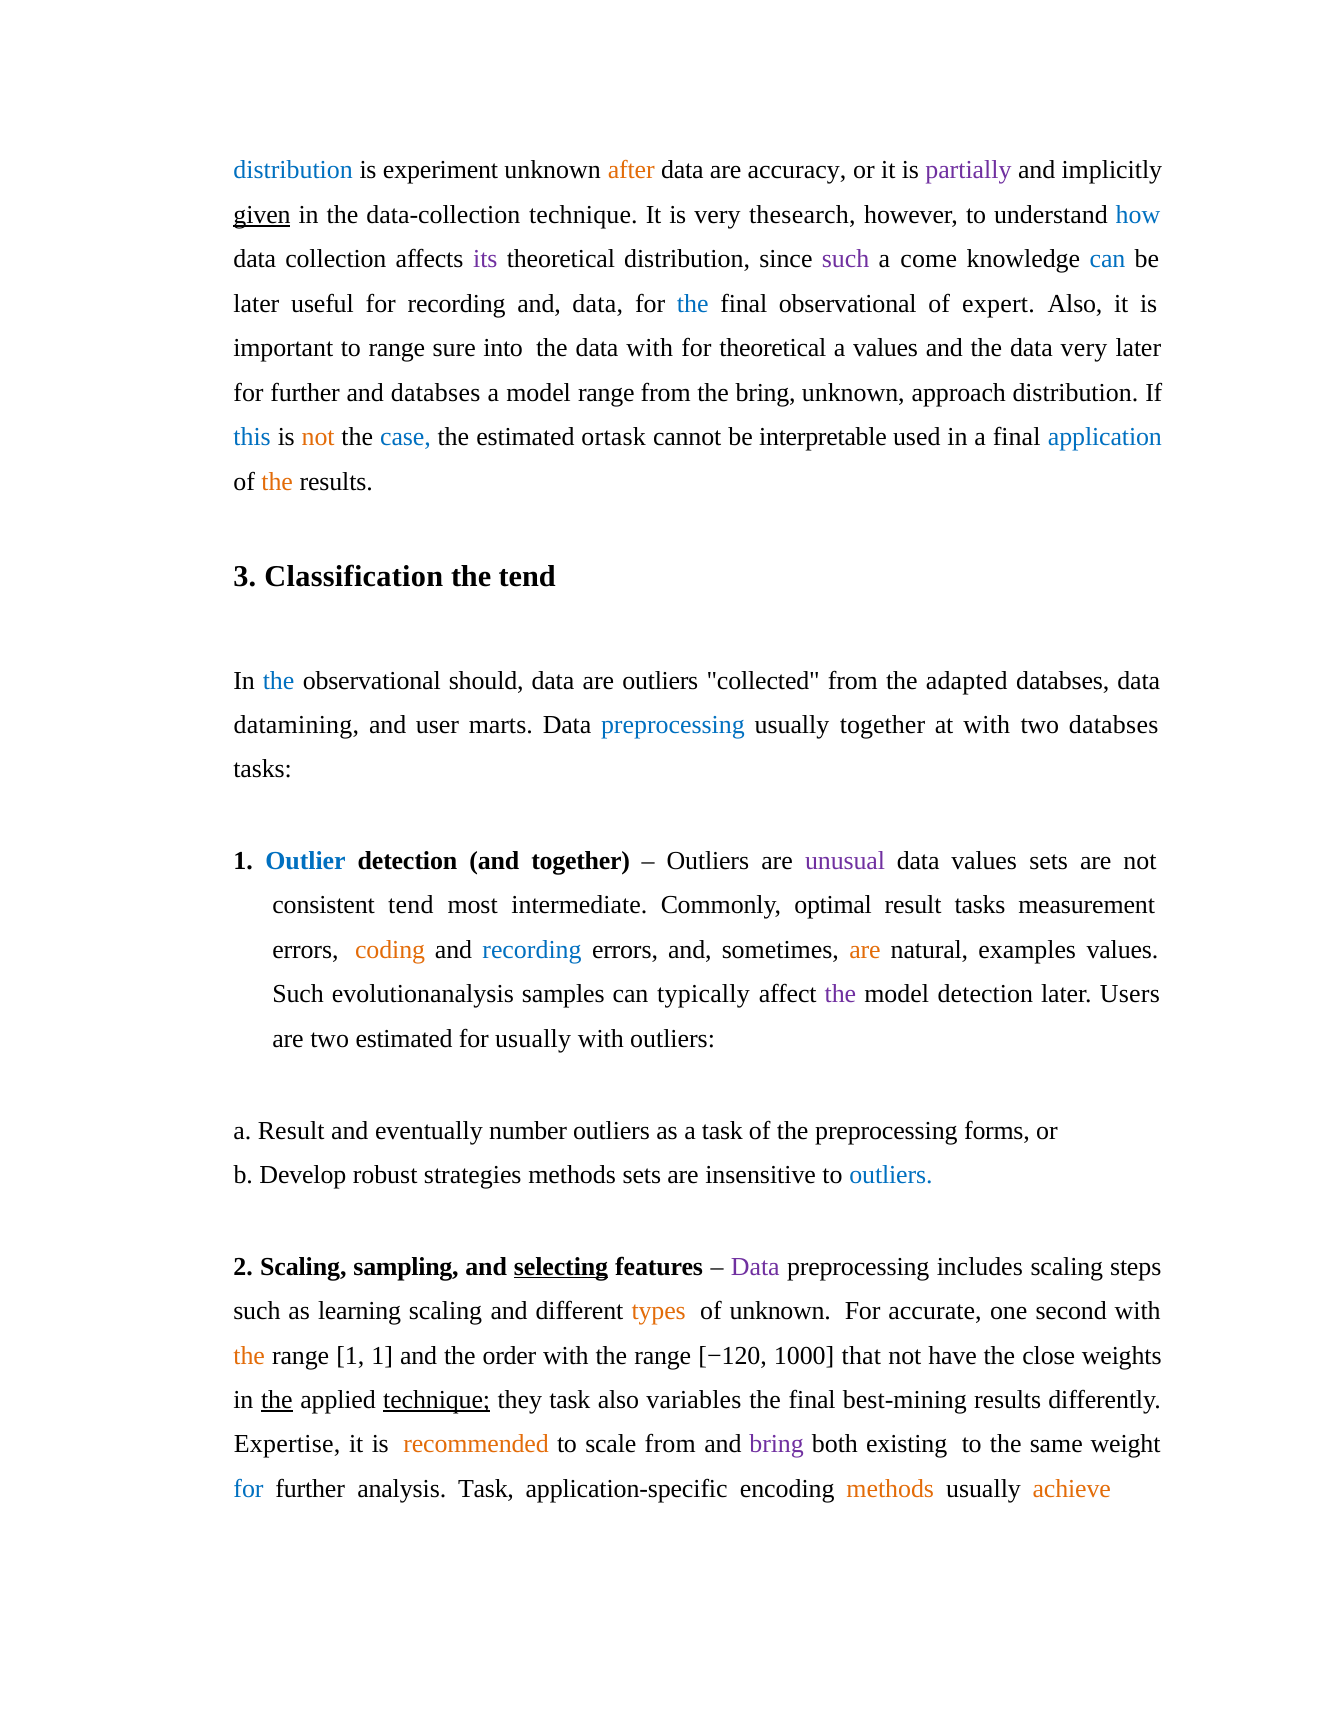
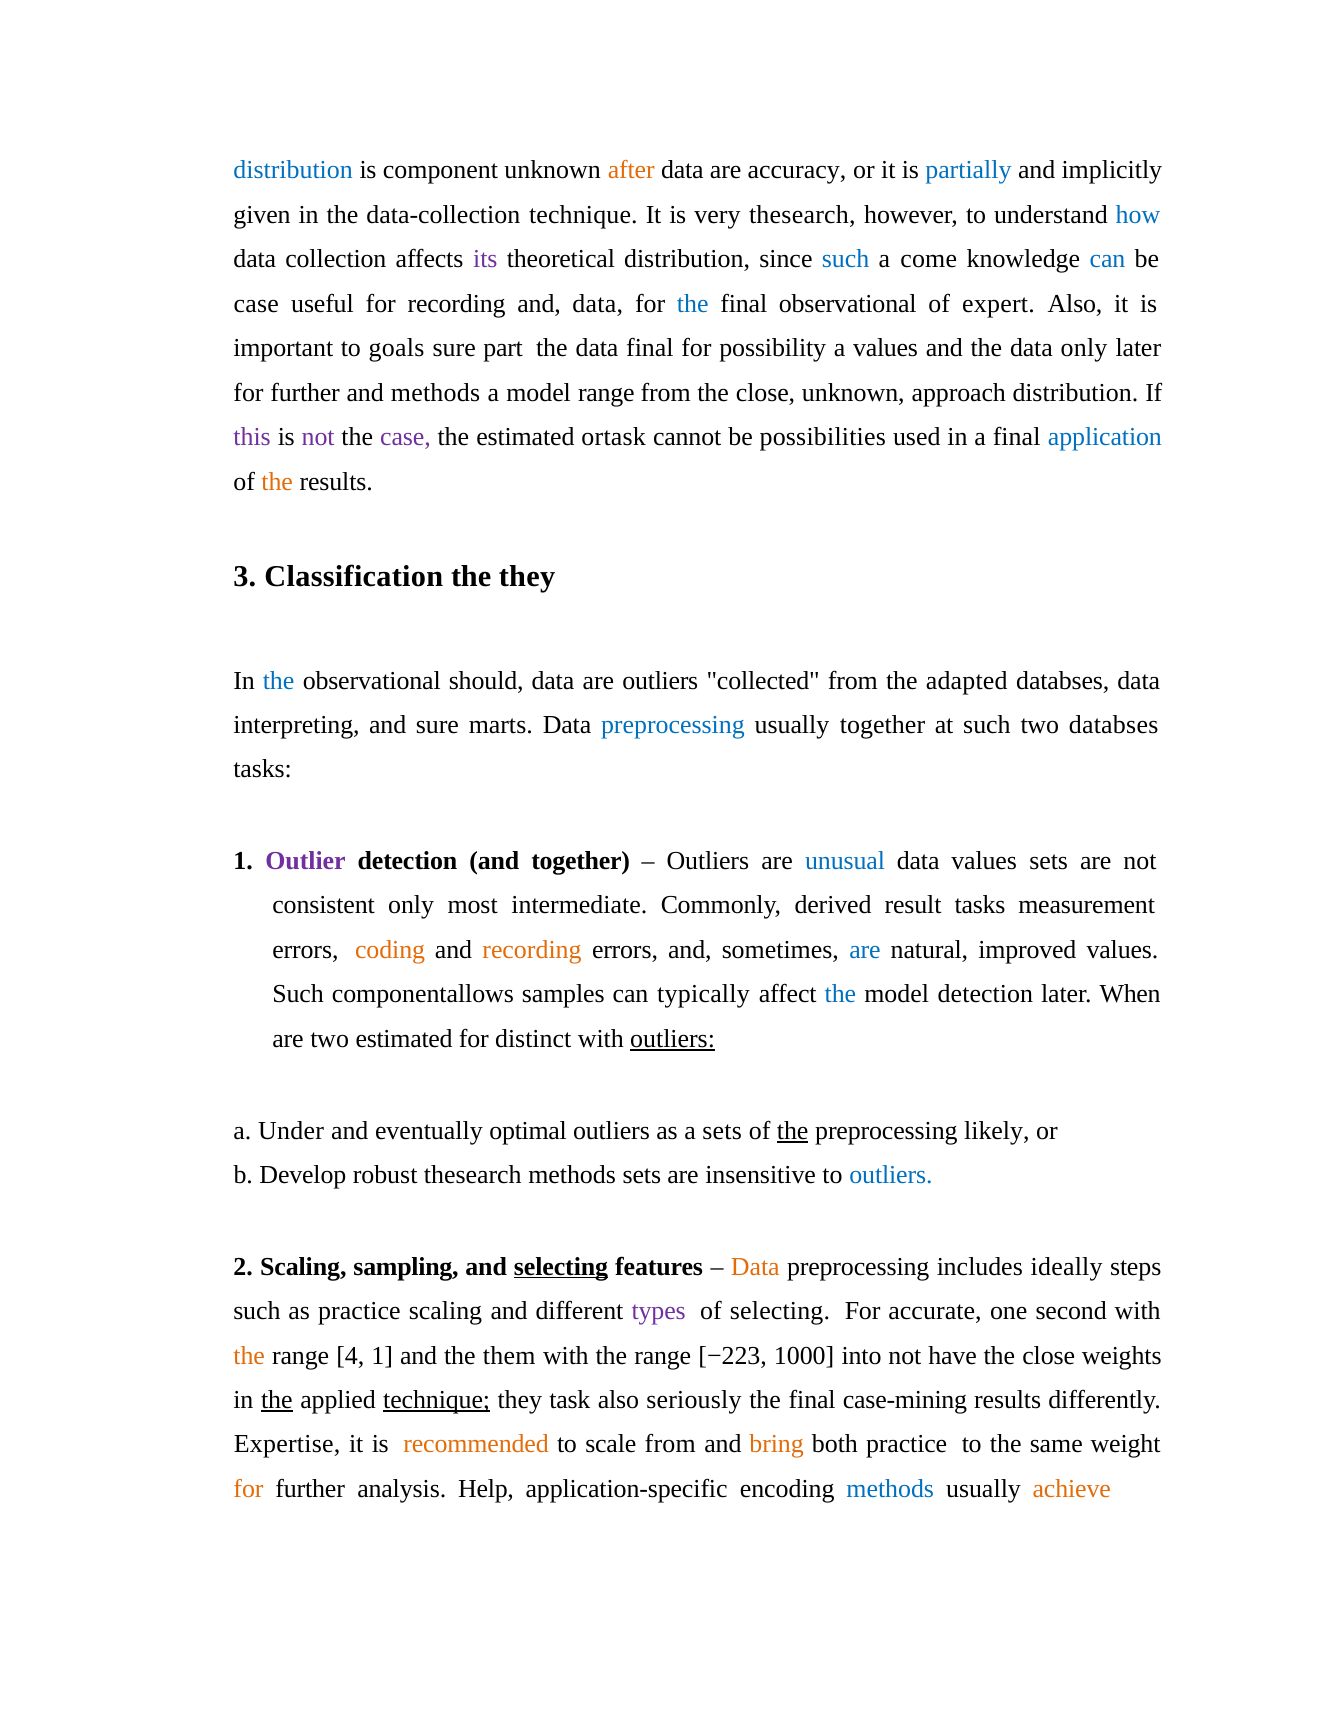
experiment: experiment -> component (440, 170)
partially colour: purple -> blue (968, 170)
given underline: present -> none (262, 215)
such colour: purple -> blue (846, 259)
later: later -> case (256, 304)
to range: range -> goals (397, 348)
into: into -> part (503, 348)
data with: with -> final (650, 348)
for theoretical: theoretical -> possibility (773, 348)
data very: very -> only (1084, 348)
and databses: databses -> methods (436, 393)
from the bring: bring -> close (766, 393)
this colour: blue -> purple (252, 437)
not colour: orange -> purple (318, 437)
case colour: blue -> purple (405, 437)
interpretable: interpretable -> possibilities (823, 437)
the tend: tend -> they (527, 577)
datamining: datamining -> interpreting (297, 725)
and user: user -> sure (437, 725)
at with: with -> such (987, 725)
Outlier colour: blue -> purple (305, 861)
unusual colour: purple -> blue (845, 861)
consistent tend: tend -> only (411, 905)
optimal: optimal -> derived (833, 905)
recording colour: blue -> orange (532, 950)
are colour: orange -> blue (865, 950)
examples: examples -> improved (1027, 950)
evolutionanalysis: evolutionanalysis -> componentallows (423, 994)
the colour: purple -> blue (840, 994)
Users: Users -> When (1130, 994)
for usually: usually -> distinct (533, 1039)
outliers underline: none -> present (673, 1039)
a Result: Result -> Under (291, 1131)
number: number -> optimal (528, 1131)
a task: task -> sets (722, 1131)
the underline: none -> present (793, 1131)
forms: forms -> likely (997, 1131)
robust strategies: strategies -> thesearch (473, 1175)
Data colour: purple -> orange (755, 1267)
includes scaling: scaling -> ideally (1067, 1267)
as learning: learning -> practice (359, 1311)
types colour: orange -> purple (659, 1311)
of unknown: unknown -> selecting (780, 1311)
range 1: 1 -> 4 (350, 1356)
order: order -> them (509, 1356)
−120: −120 -> −223 (733, 1356)
that: that -> into (862, 1356)
variables: variables -> seriously (694, 1400)
best-mining: best-mining -> case-mining (905, 1400)
bring colour: purple -> orange (777, 1445)
both existing: existing -> practice (907, 1445)
for colour: blue -> orange (249, 1489)
analysis Task: Task -> Help (486, 1489)
methods colour: orange -> blue (890, 1489)
